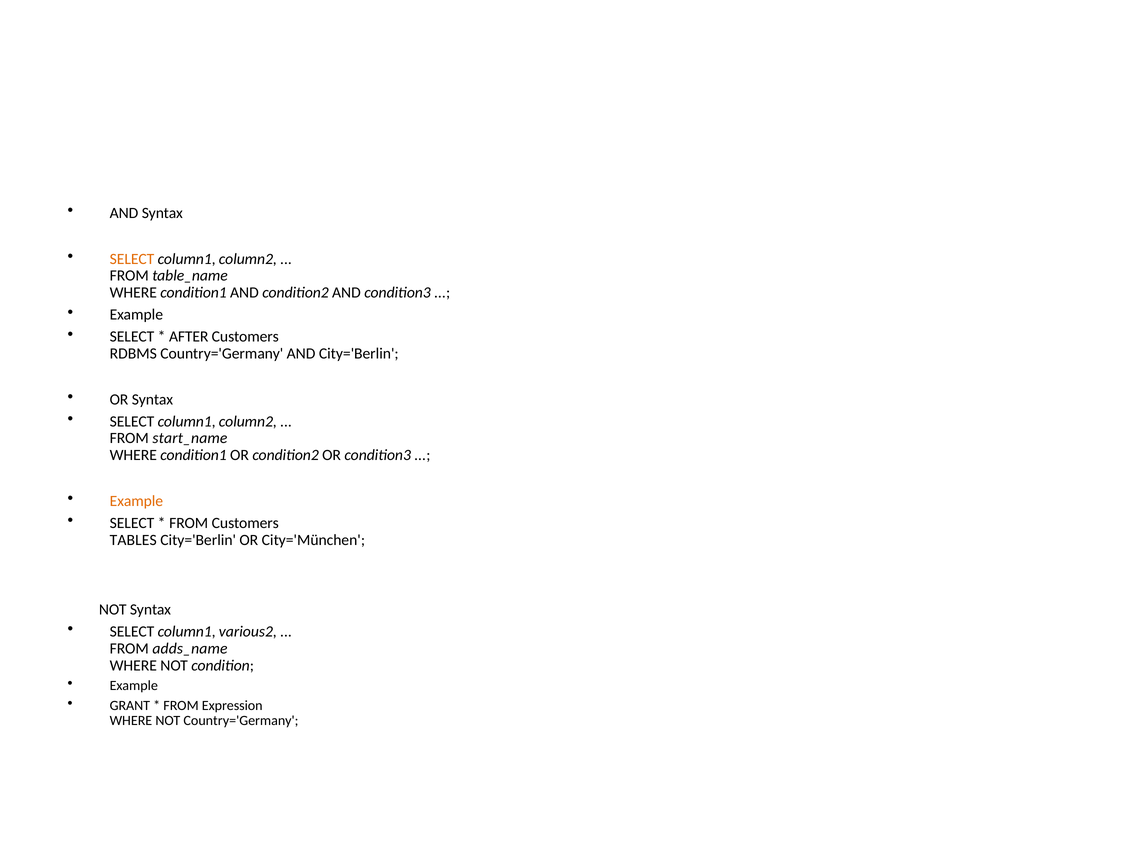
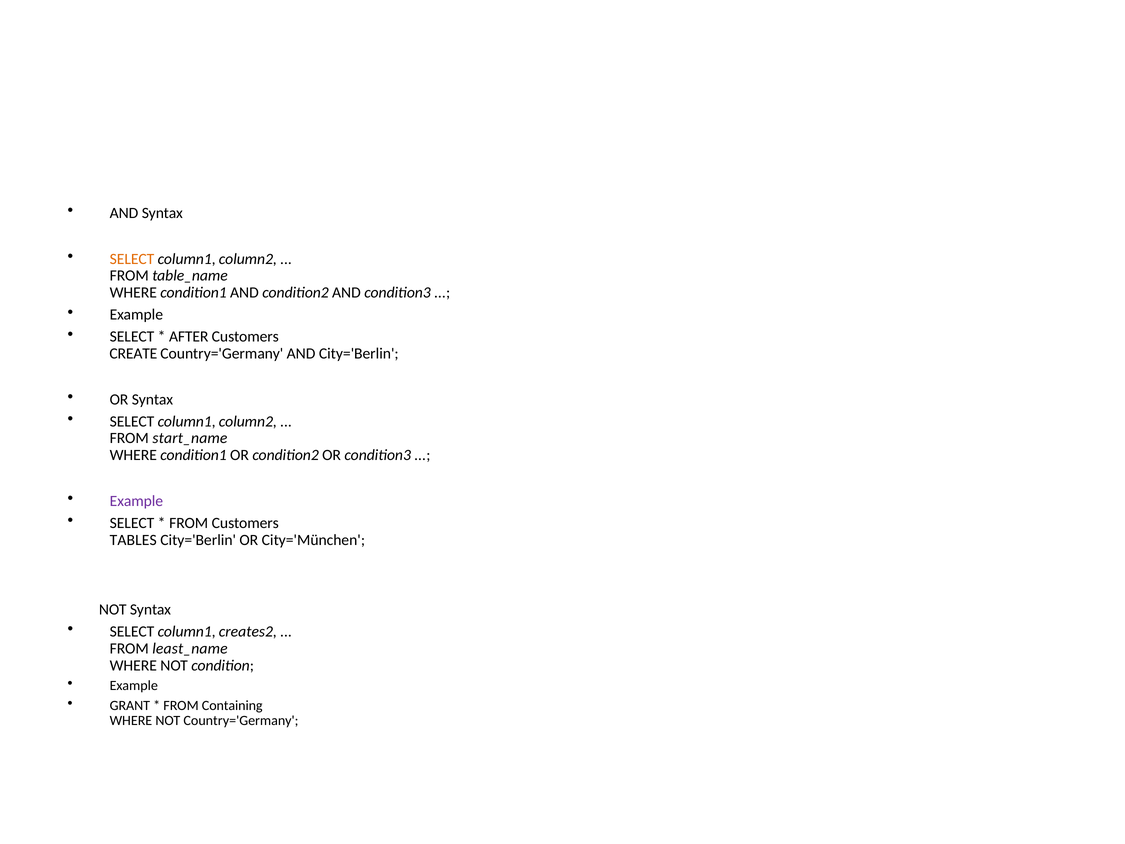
RDBMS: RDBMS -> CREATE (133, 353)
Example colour: orange -> purple (136, 501)
various2: various2 -> creates2 (248, 631)
adds_name: adds_name -> least_name (190, 648)
Expression: Expression -> Containing (232, 705)
